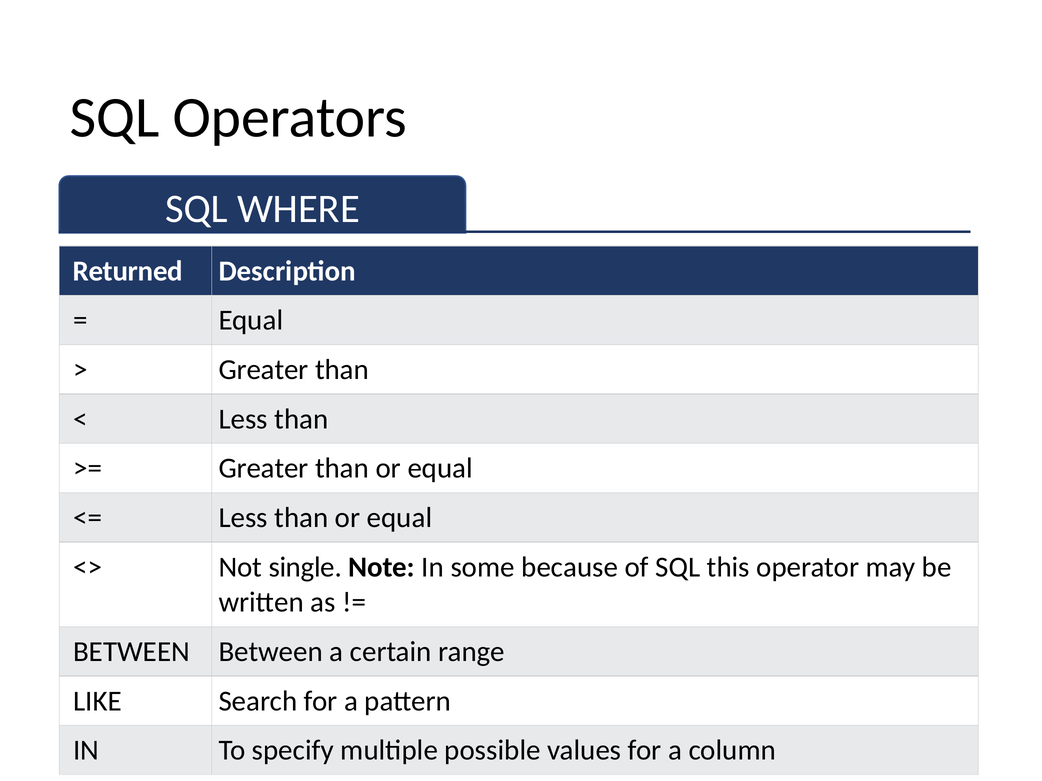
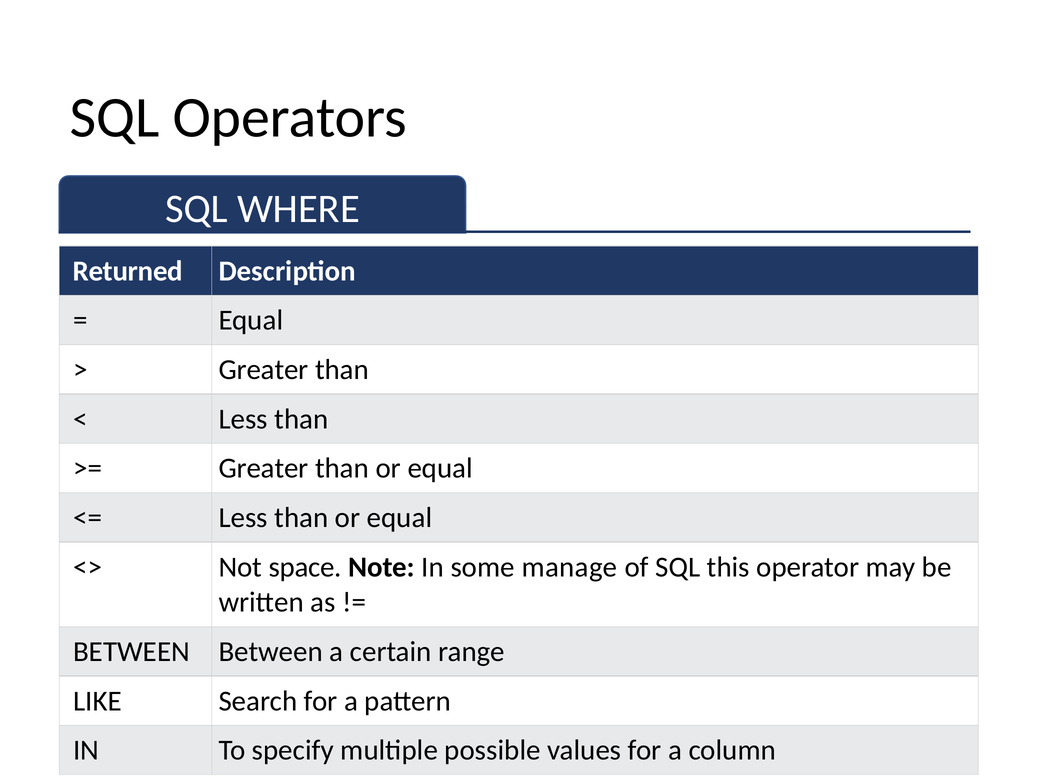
single: single -> space (305, 567)
because: because -> manage (570, 567)
